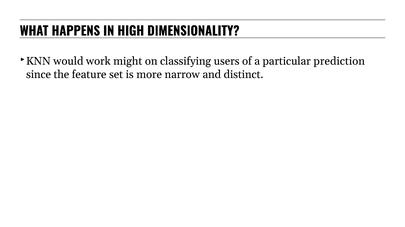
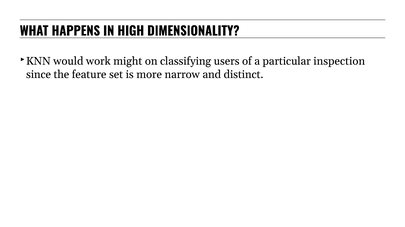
prediction: prediction -> inspection (339, 61)
